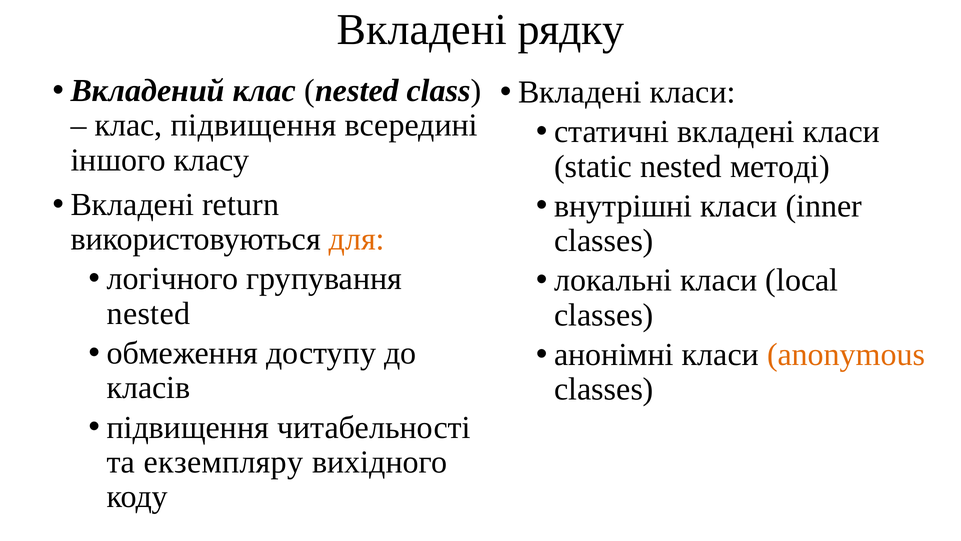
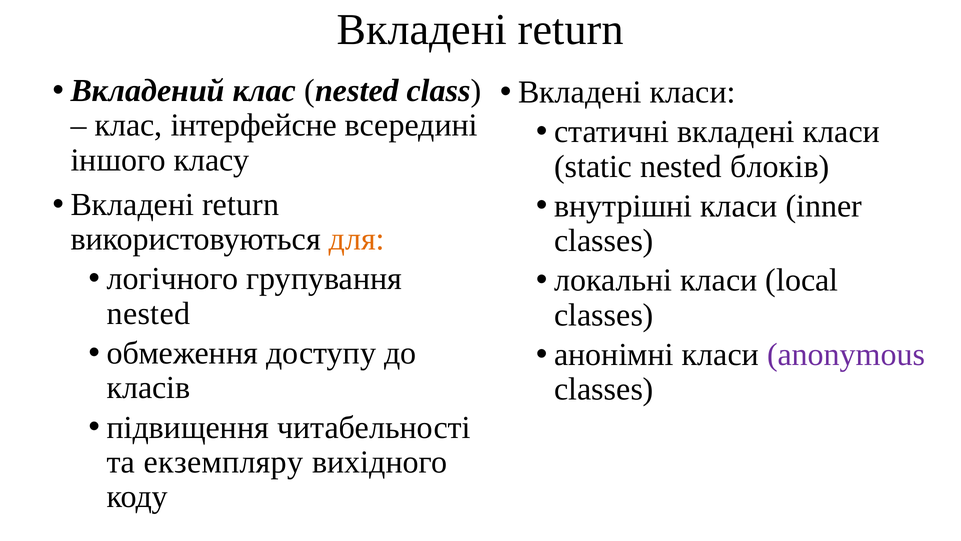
рядку: рядку -> return (571, 30)
клас підвищення: підвищення -> інтерфейсне (254, 125)
методі: методі -> блоків (780, 166)
anonymous colour: orange -> purple (846, 354)
